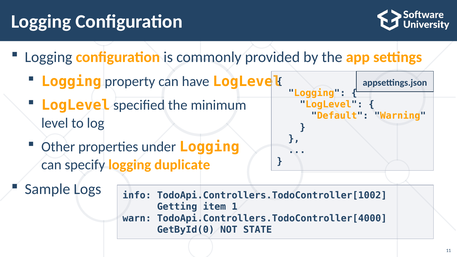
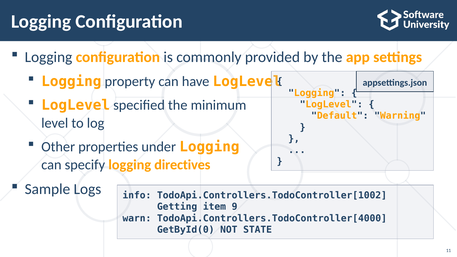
duplicate: duplicate -> directives (182, 165)
1: 1 -> 9 (235, 207)
